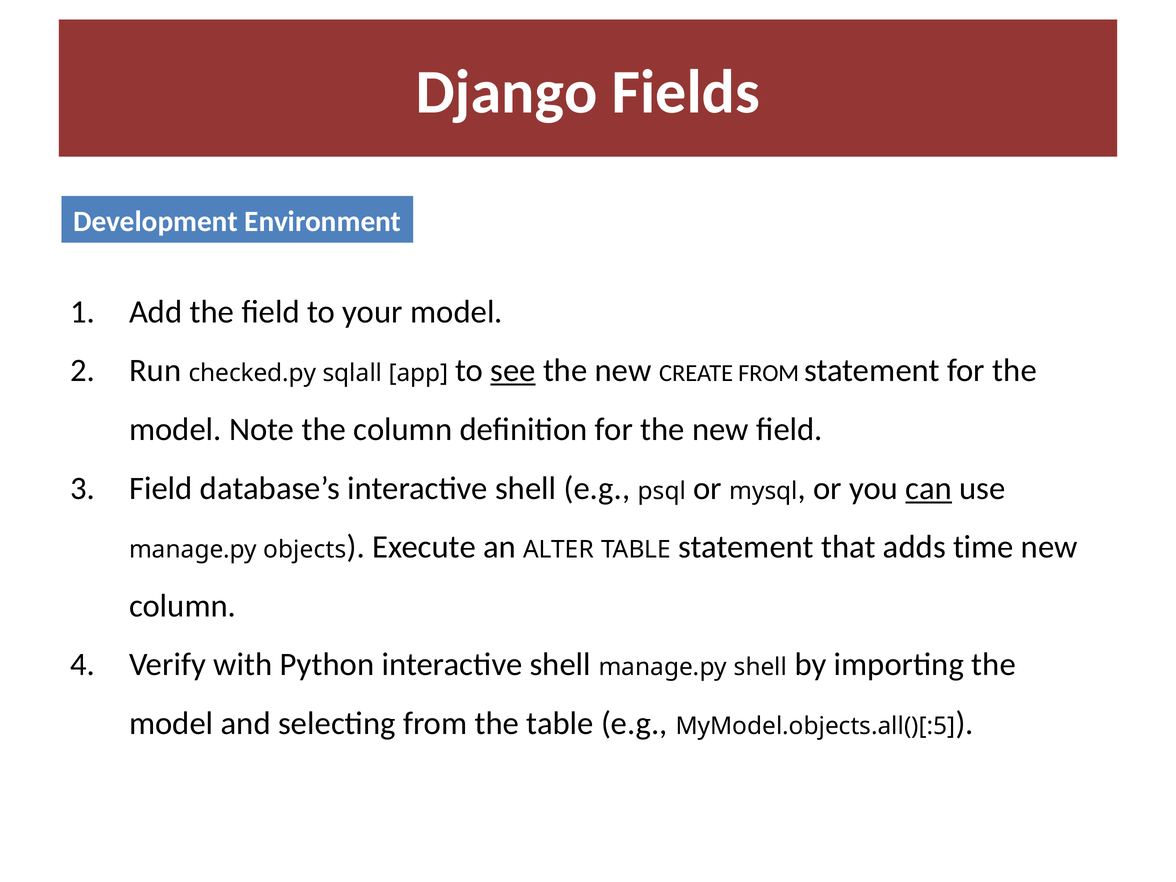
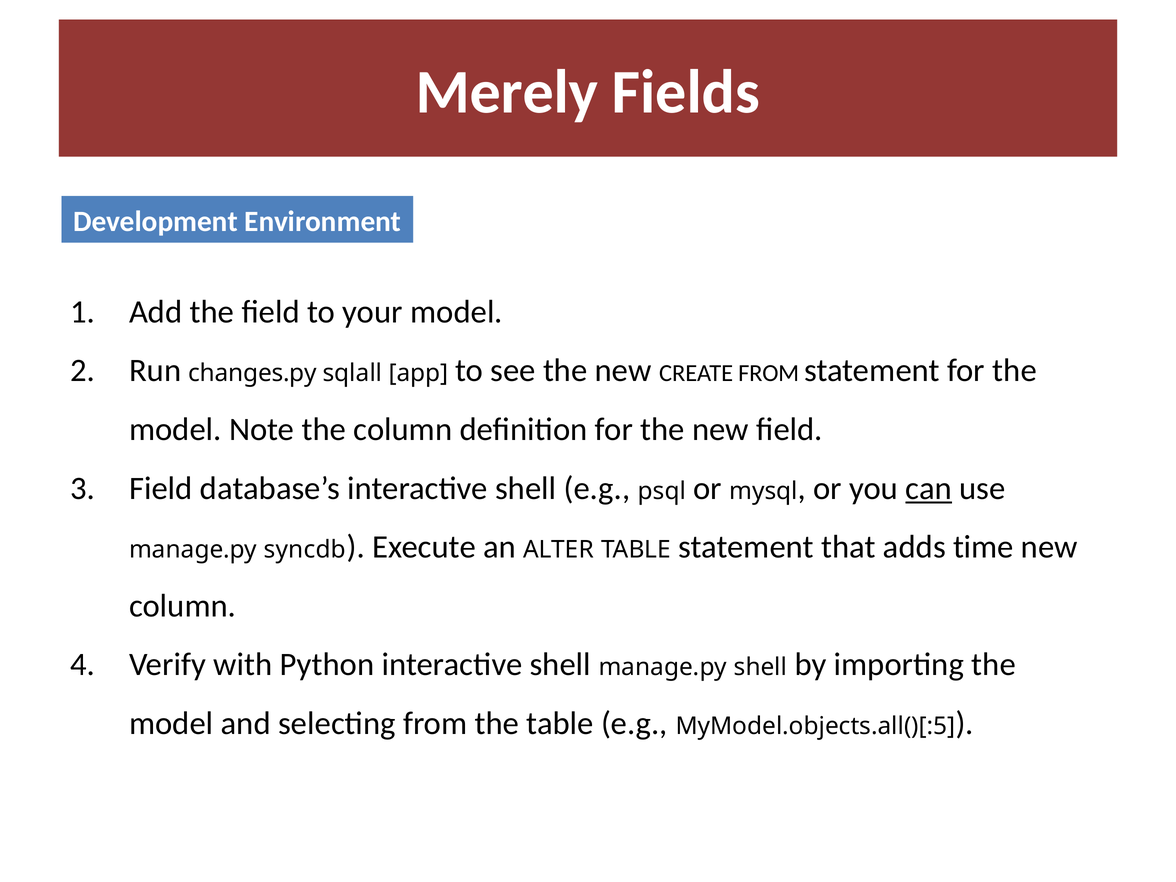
Django: Django -> Merely (507, 92)
checked.py: checked.py -> changes.py (253, 373)
see underline: present -> none (513, 371)
objects: objects -> syncdb (305, 550)
